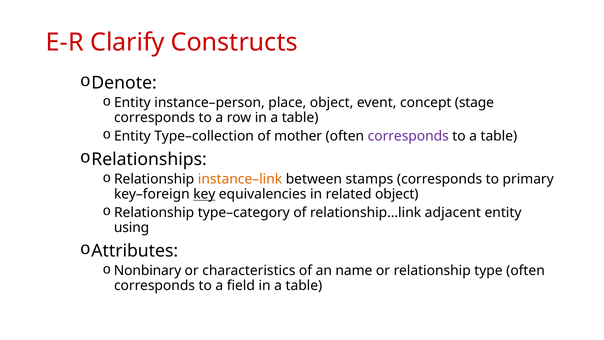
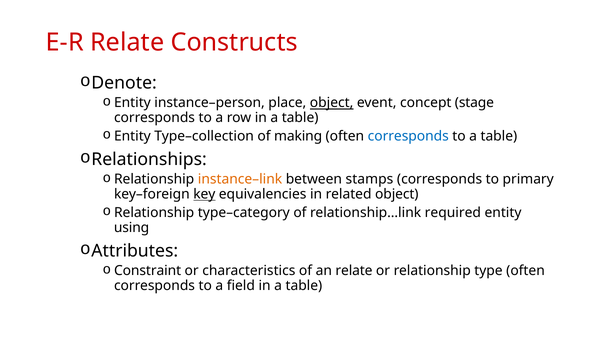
E-R Clarify: Clarify -> Relate (127, 42)
object underline: none -> present (332, 103)
mother: mother -> making (298, 136)
corresponds colour: purple -> blue (408, 136)
adjacent: adjacent -> required (453, 212)
Nonbinary: Nonbinary -> Constraint (148, 271)
an name: name -> relate (354, 271)
